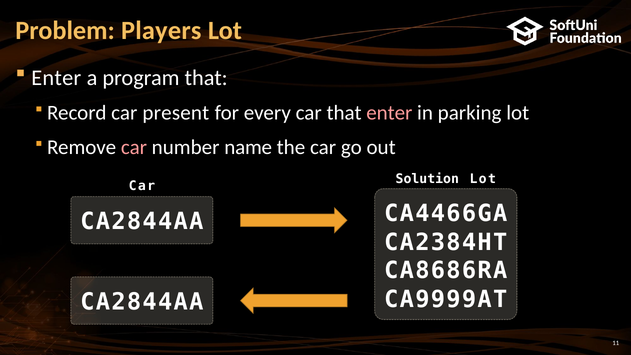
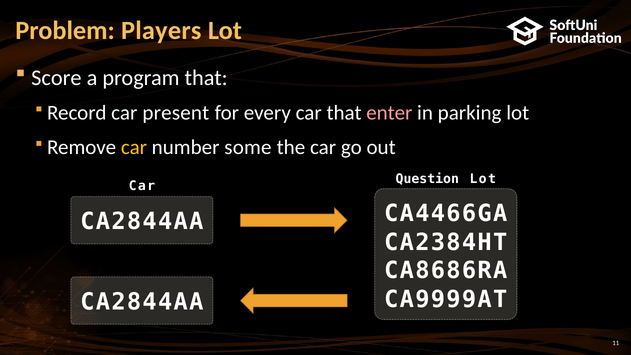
Enter: Enter -> Score (56, 78)
car colour: pink -> yellow (134, 147)
name: name -> some (248, 147)
Solution: Solution -> Question (427, 179)
